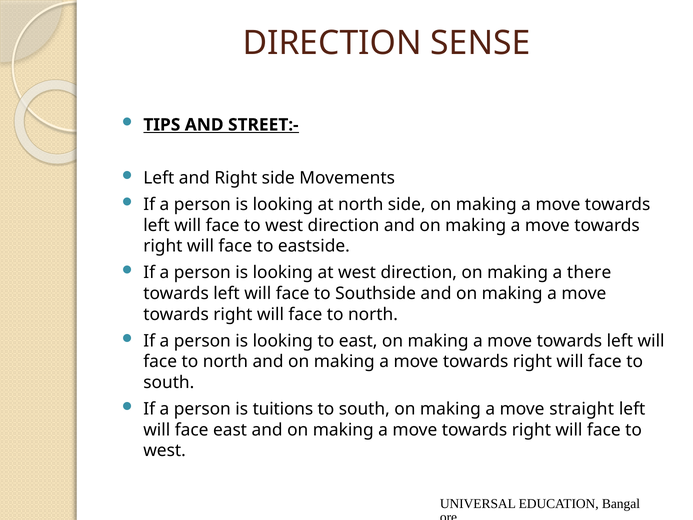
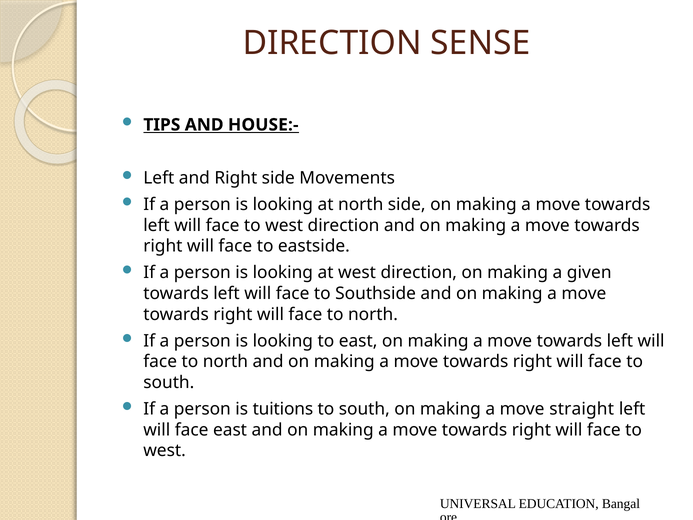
STREET:-: STREET:- -> HOUSE:- (263, 125)
there: there -> given (589, 273)
